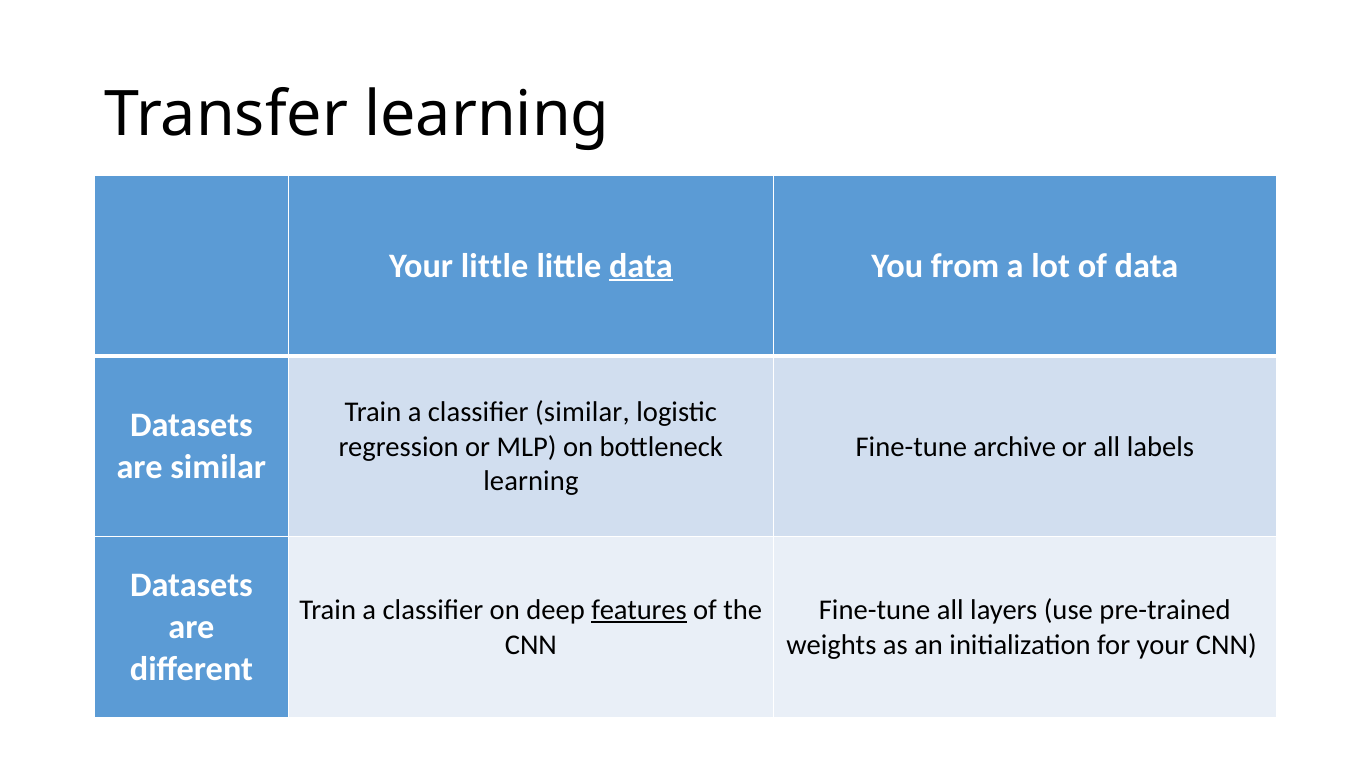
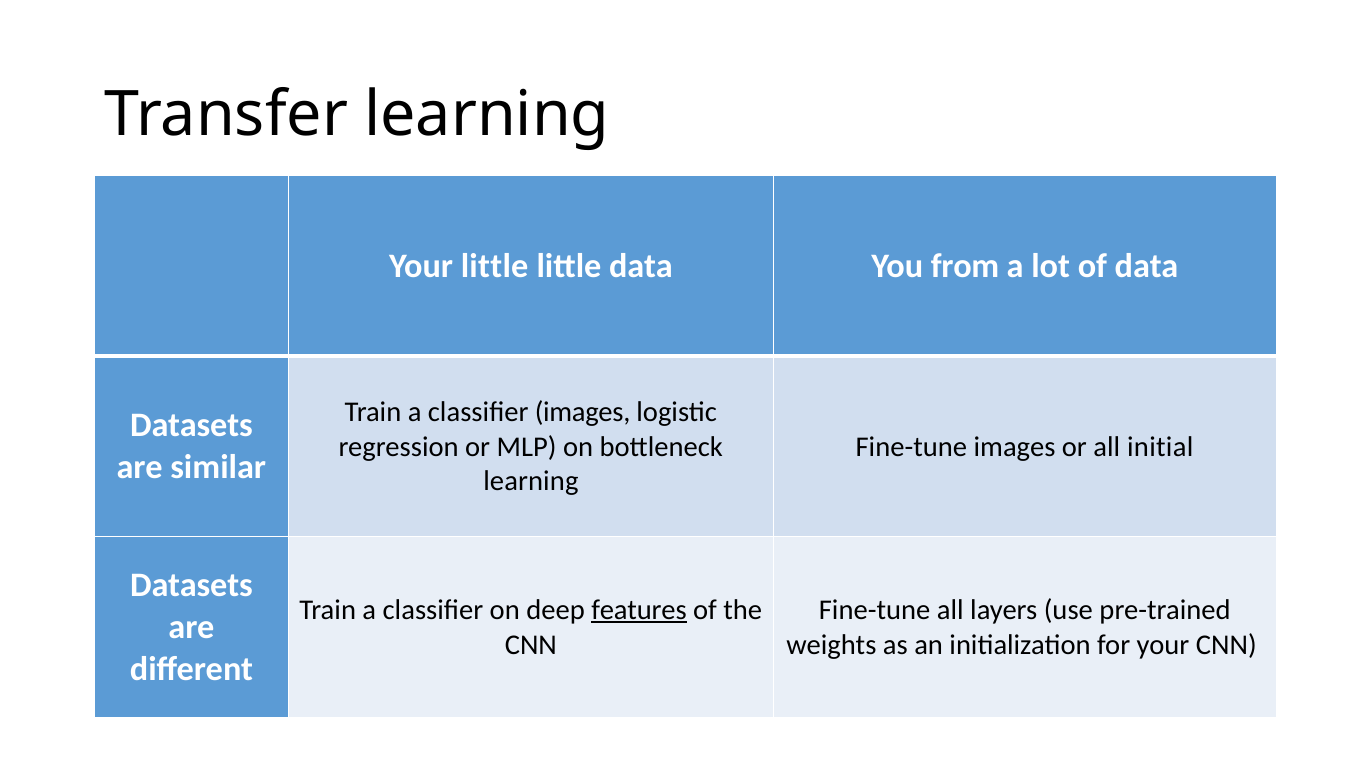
data underline: present -> none (641, 266)
classifier similar: similar -> images (583, 412)
Fine-tune archive: archive -> images (1015, 447)
labels: labels -> initial (1160, 447)
